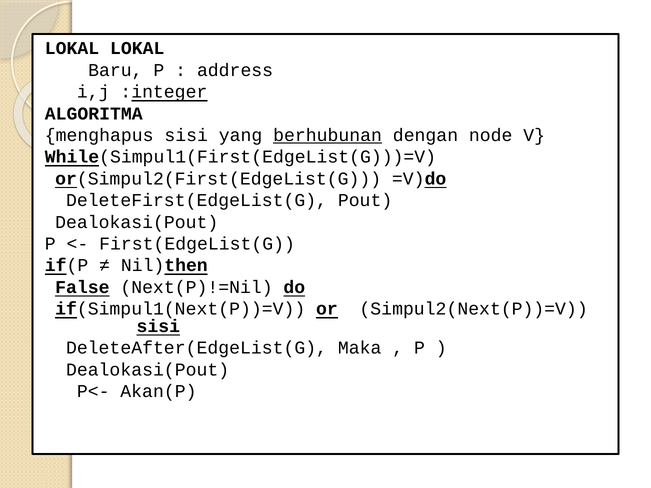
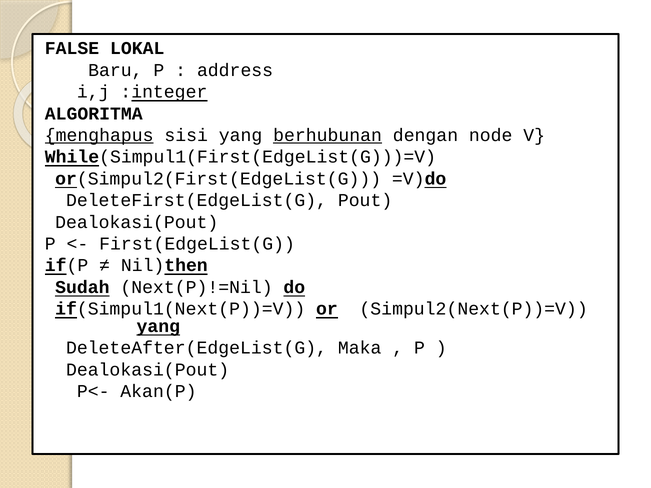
LOKAL: LOKAL -> FALSE (72, 49)
menghapus underline: none -> present (99, 135)
False: False -> Sudah (82, 287)
sisi: sisi -> yang (158, 326)
